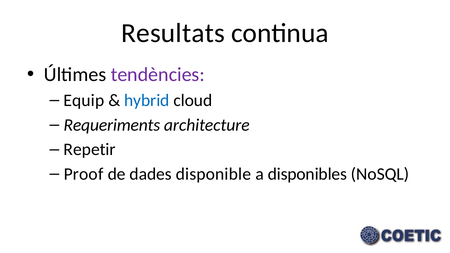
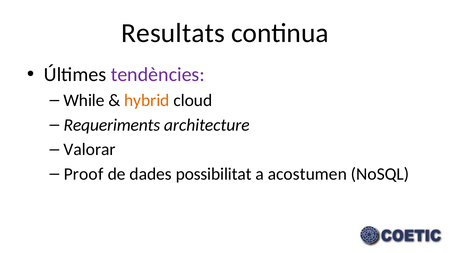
Equip: Equip -> While (84, 101)
hybrid colour: blue -> orange (147, 101)
Repetir: Repetir -> Valorar (90, 150)
disponible: disponible -> possibilitat (214, 174)
disponibles: disponibles -> acostumen (307, 174)
